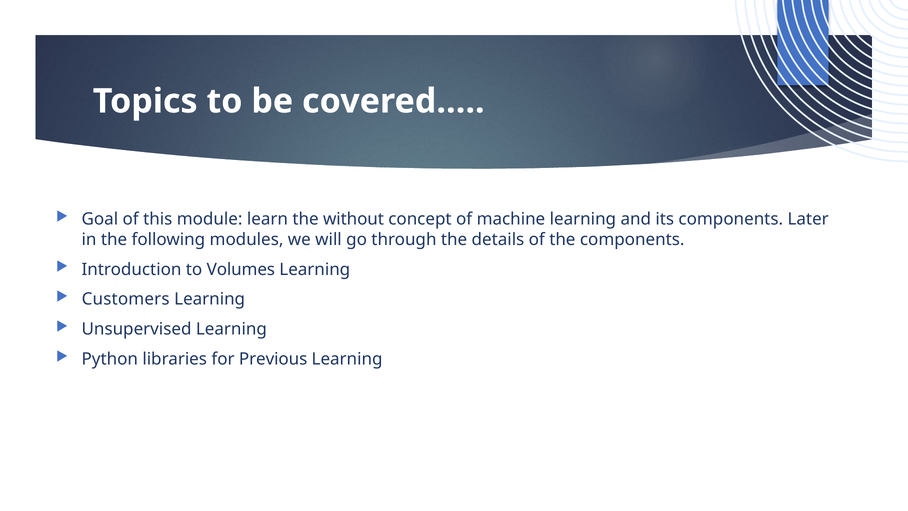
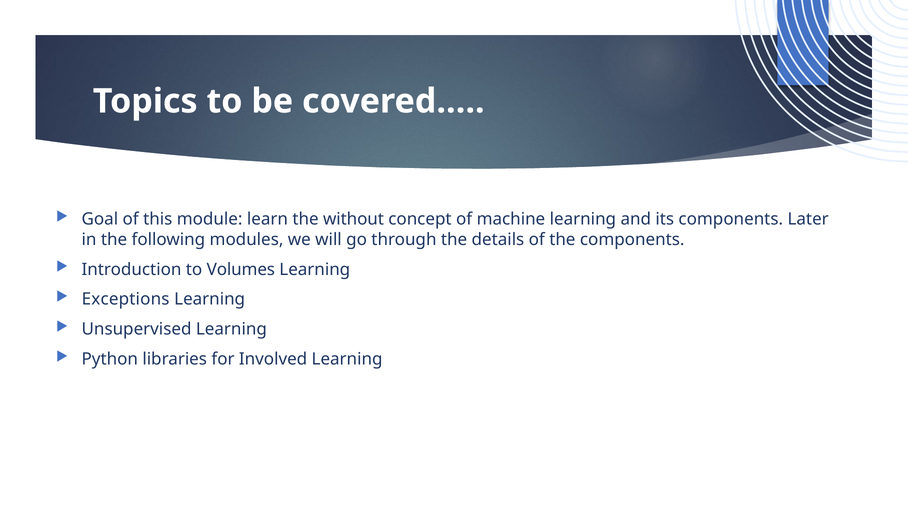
Customers: Customers -> Exceptions (126, 299)
Previous: Previous -> Involved (273, 359)
